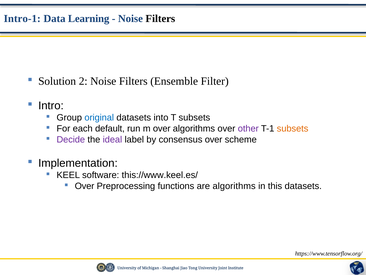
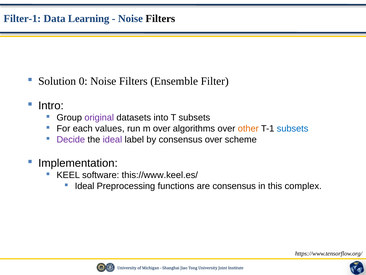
Intro-1: Intro-1 -> Filter-1 (22, 19)
2: 2 -> 0 (83, 81)
original colour: blue -> purple (99, 118)
default: default -> values (110, 128)
other colour: purple -> orange (248, 128)
subsets colour: orange -> blue (293, 128)
Over: Over -> Ideal (85, 186)
are algorithms: algorithms -> consensus (234, 186)
this datasets: datasets -> complex (303, 186)
